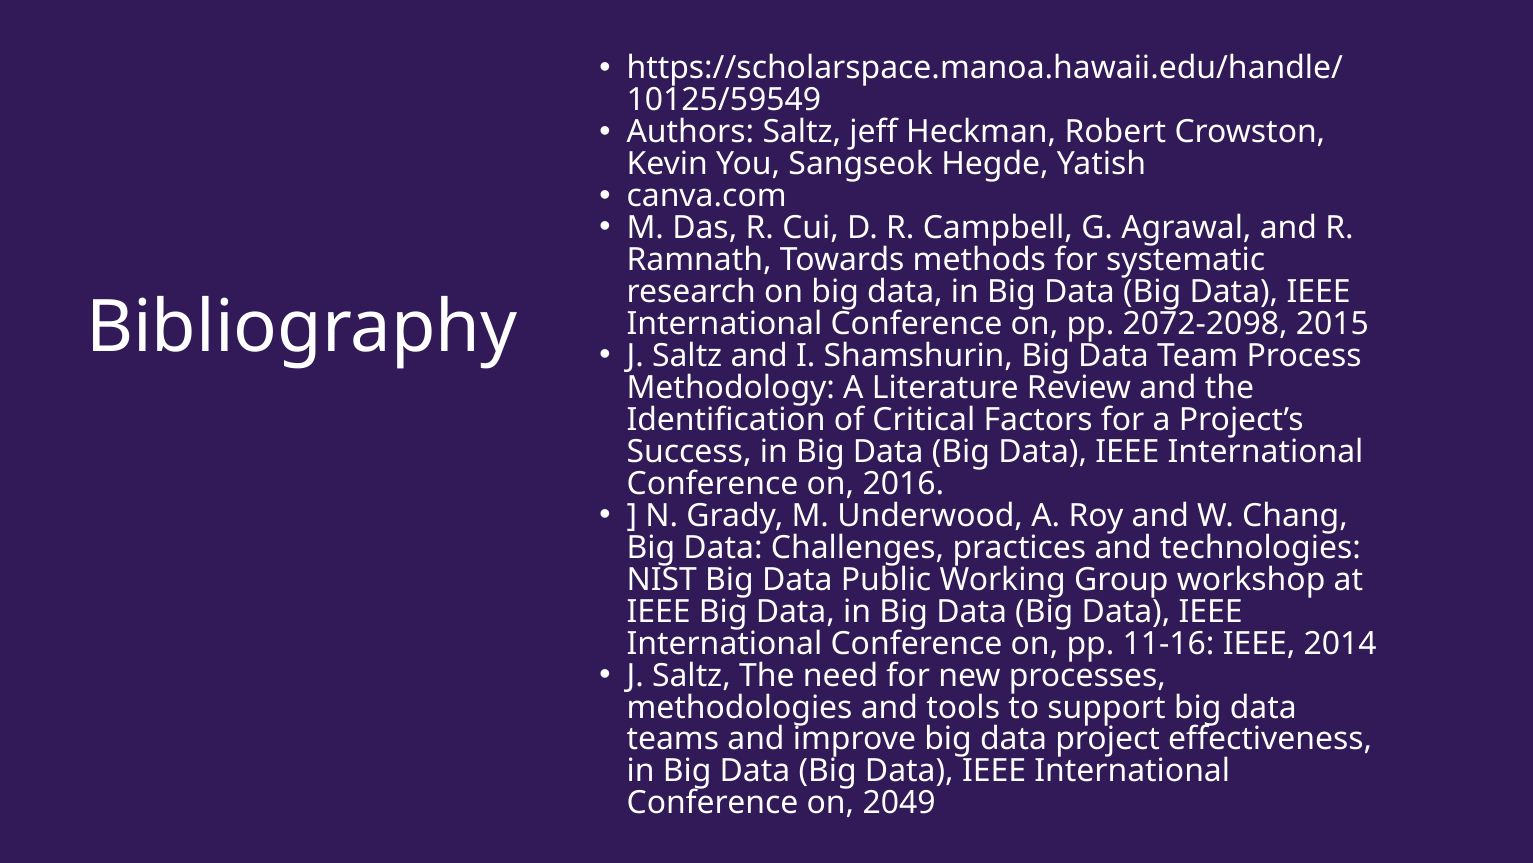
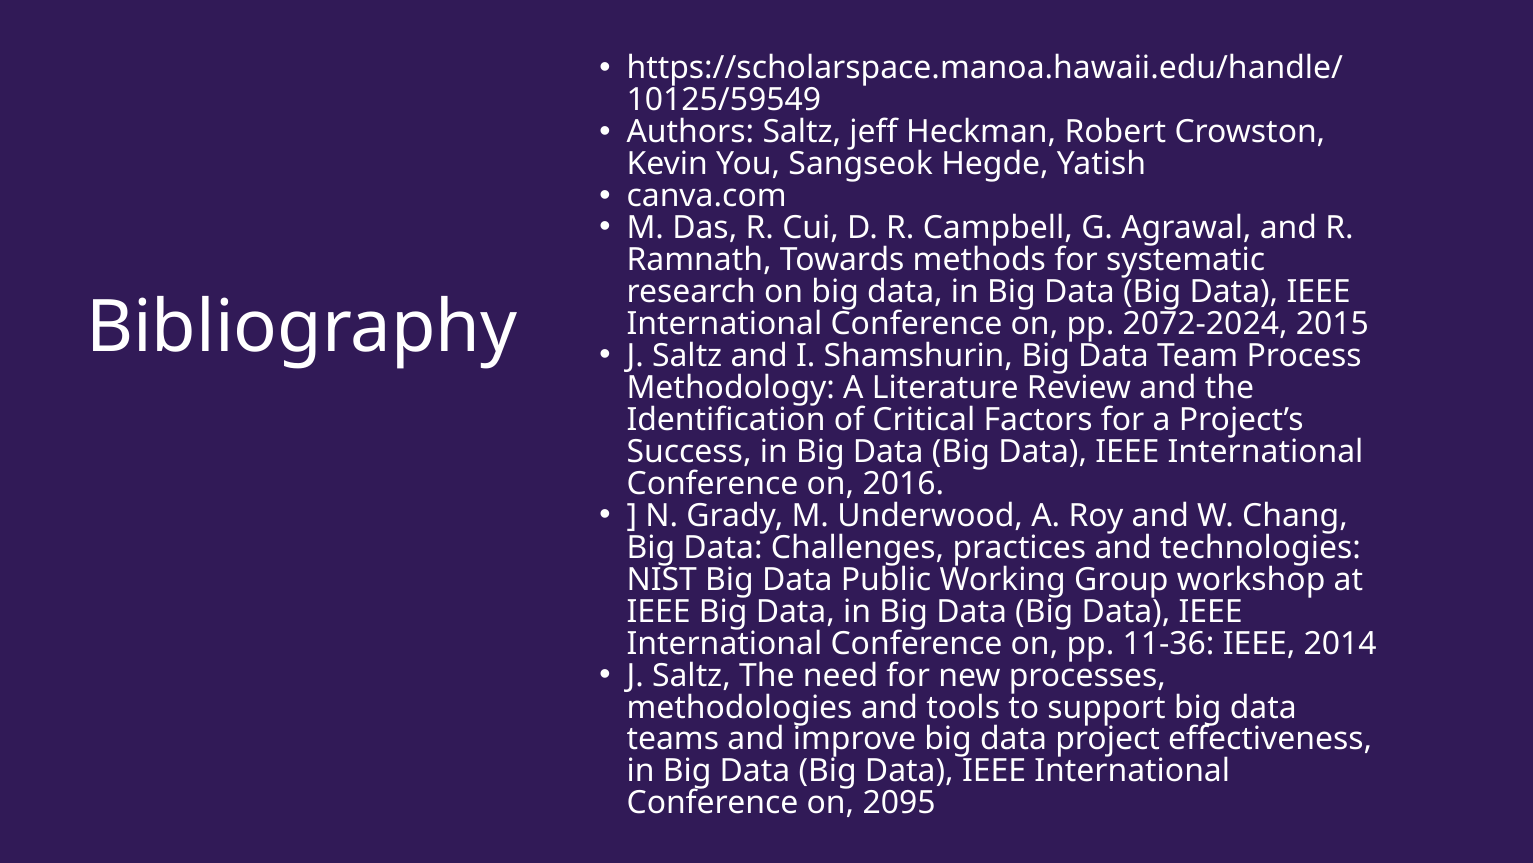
2072-2098: 2072-2098 -> 2072-2024 (1205, 324)
11-16: 11-16 -> 11-36 (1169, 643)
2049: 2049 -> 2095 (899, 803)
